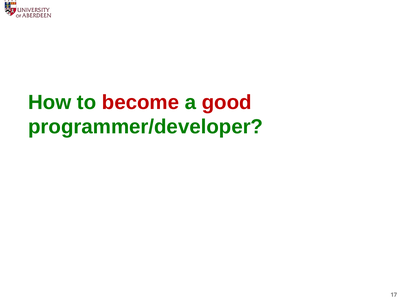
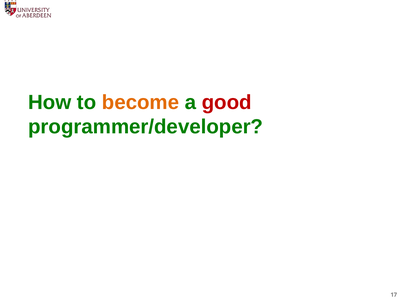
become colour: red -> orange (141, 102)
